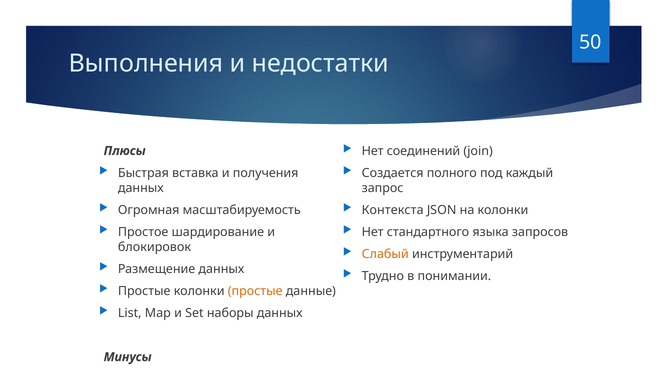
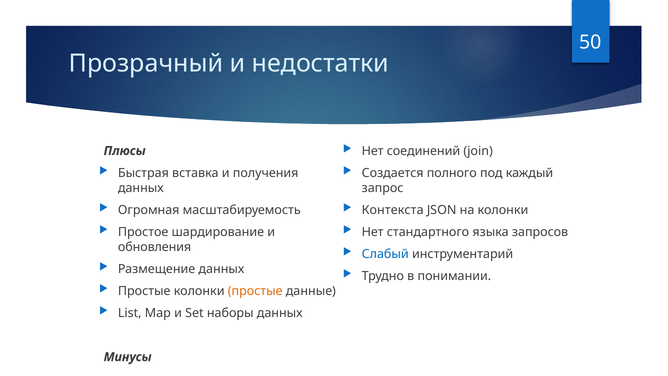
Выполнения: Выполнения -> Прозрачный (146, 63)
блокировок: блокировок -> обновления (155, 247)
Слабый colour: orange -> blue (385, 254)
